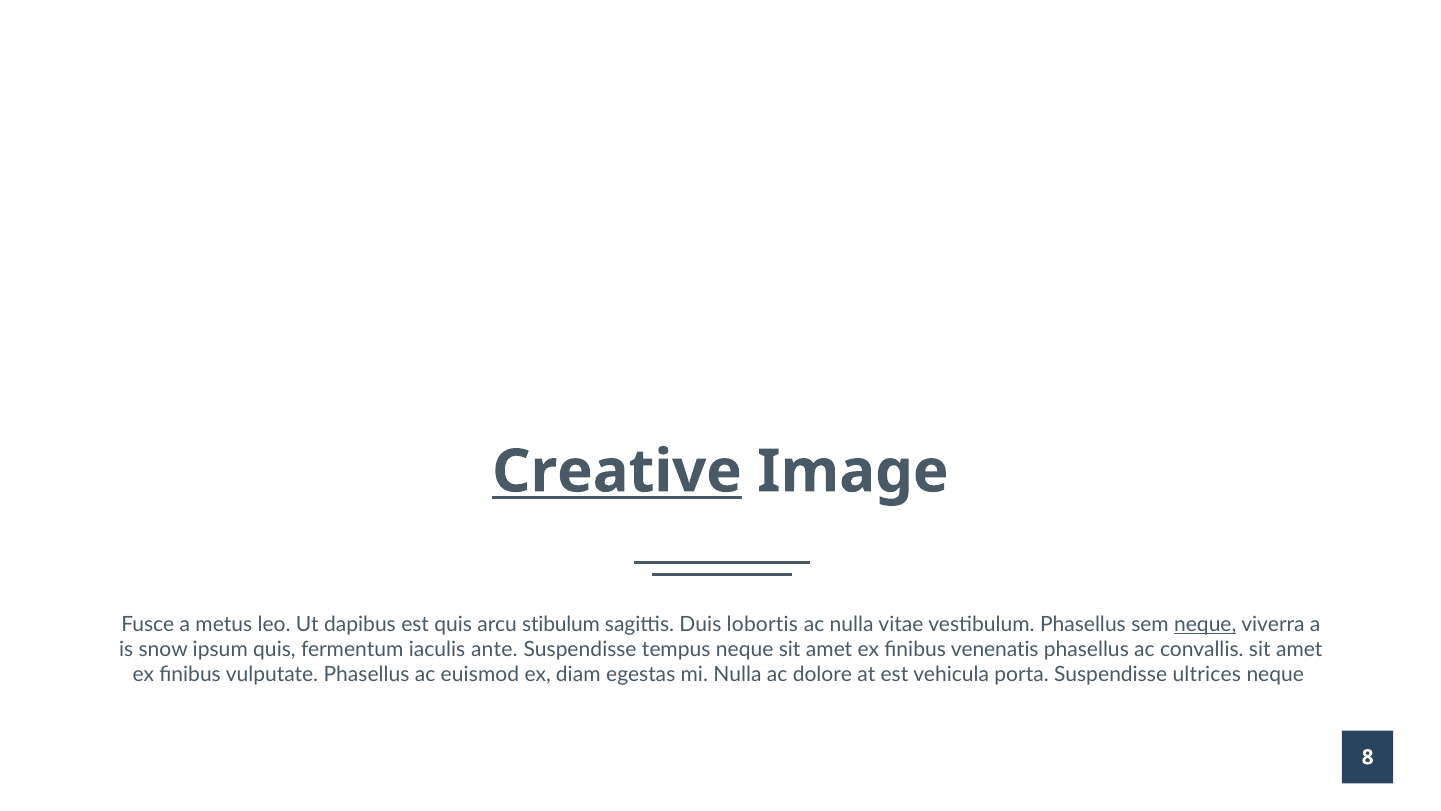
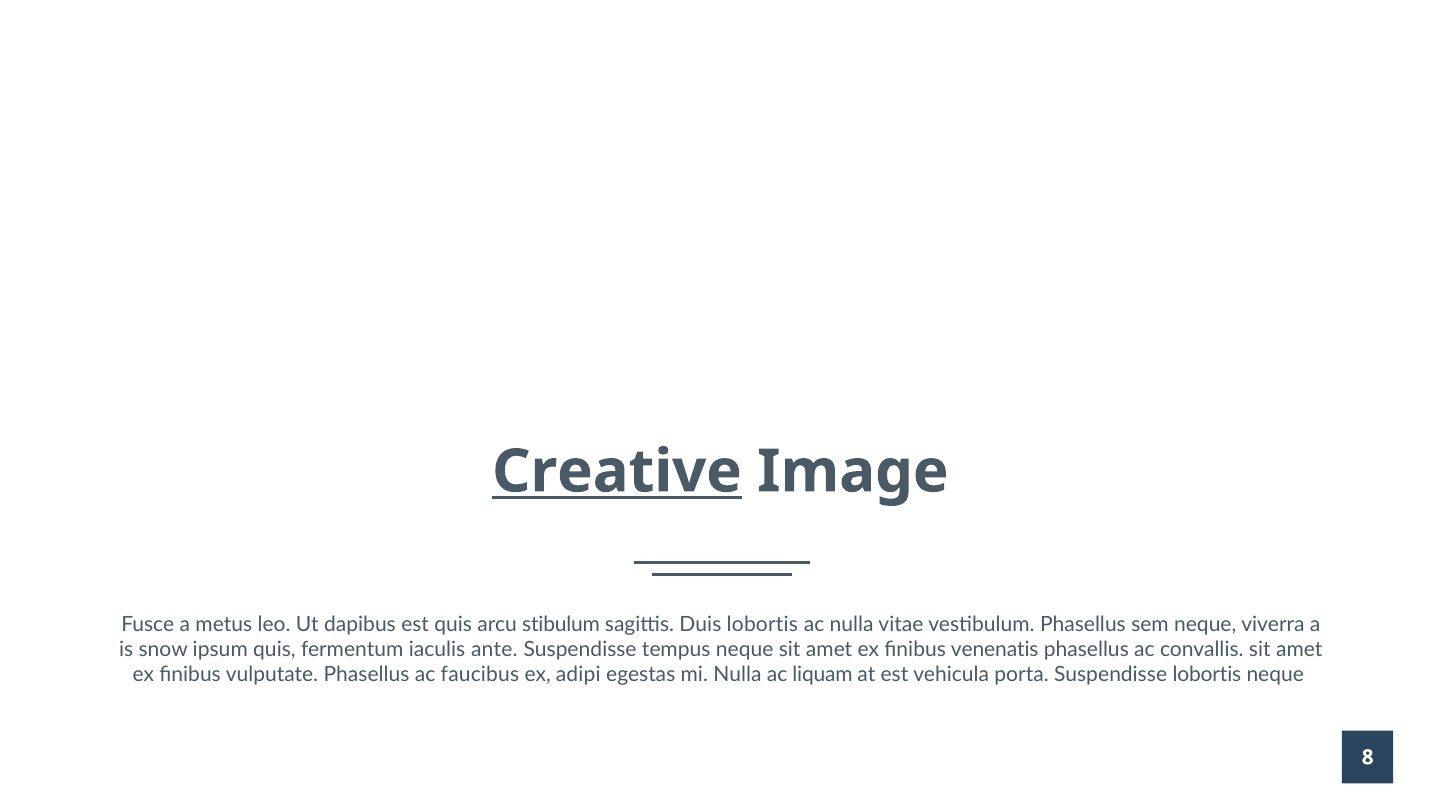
neque underline: present -> none (1205, 624)
euismod: euismod -> faucibus (480, 675)
diam: diam -> adipi (578, 675)
dolore: dolore -> liquam (822, 675)
Suspendisse ultrices: ultrices -> lobortis (1207, 675)
